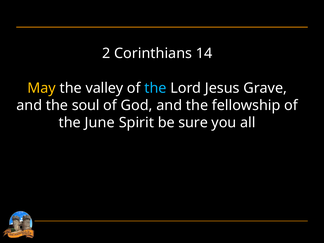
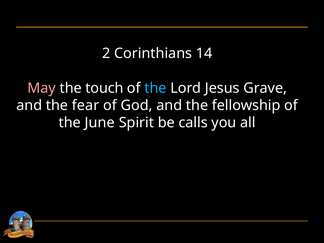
May colour: yellow -> pink (42, 88)
valley: valley -> touch (104, 88)
soul: soul -> fear (86, 105)
sure: sure -> calls (193, 123)
